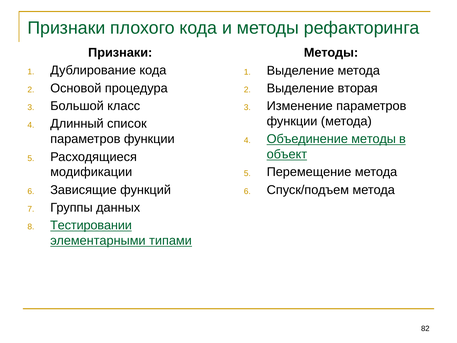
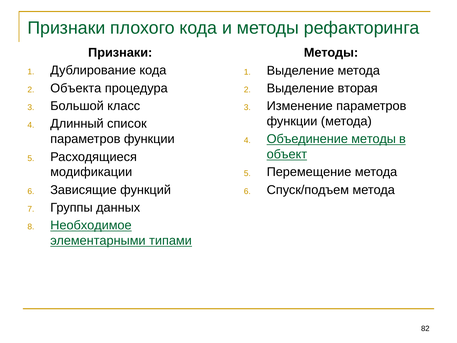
Основой: Основой -> Объекта (76, 88)
Тестировании: Тестировании -> Необходимое (91, 225)
